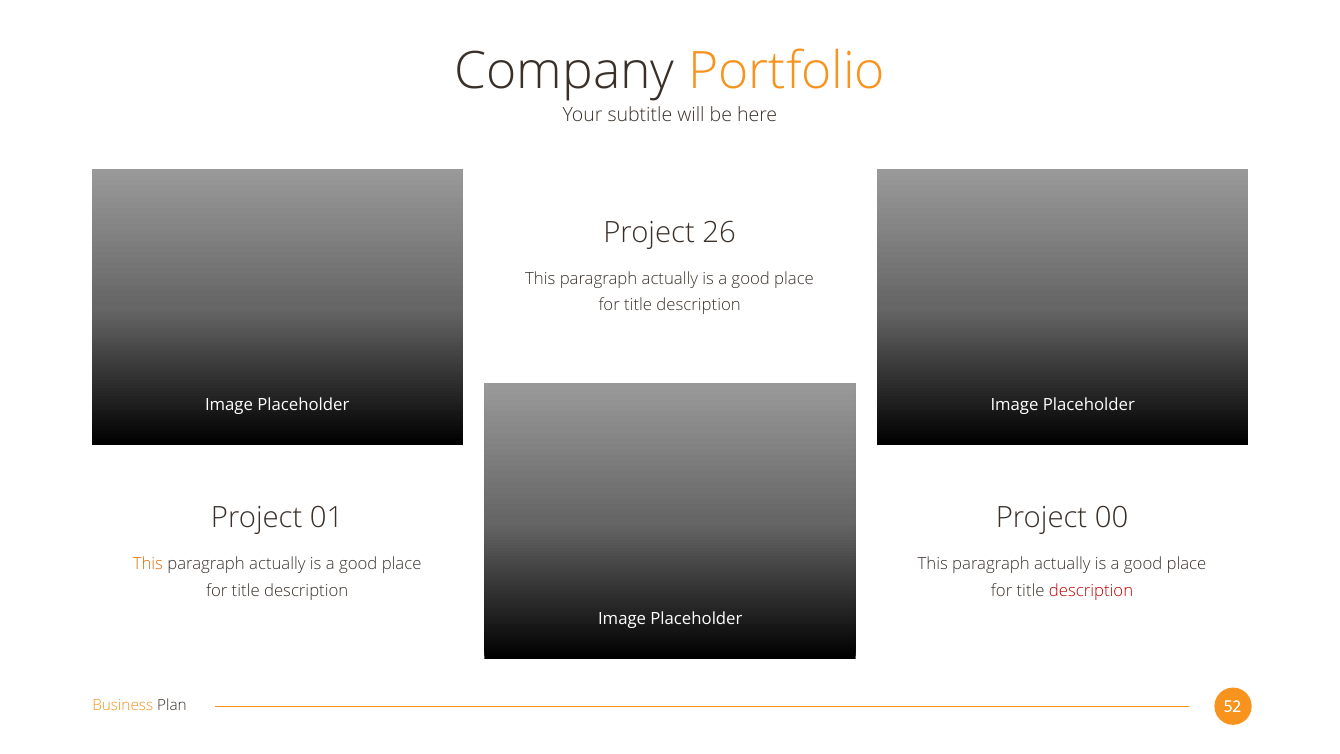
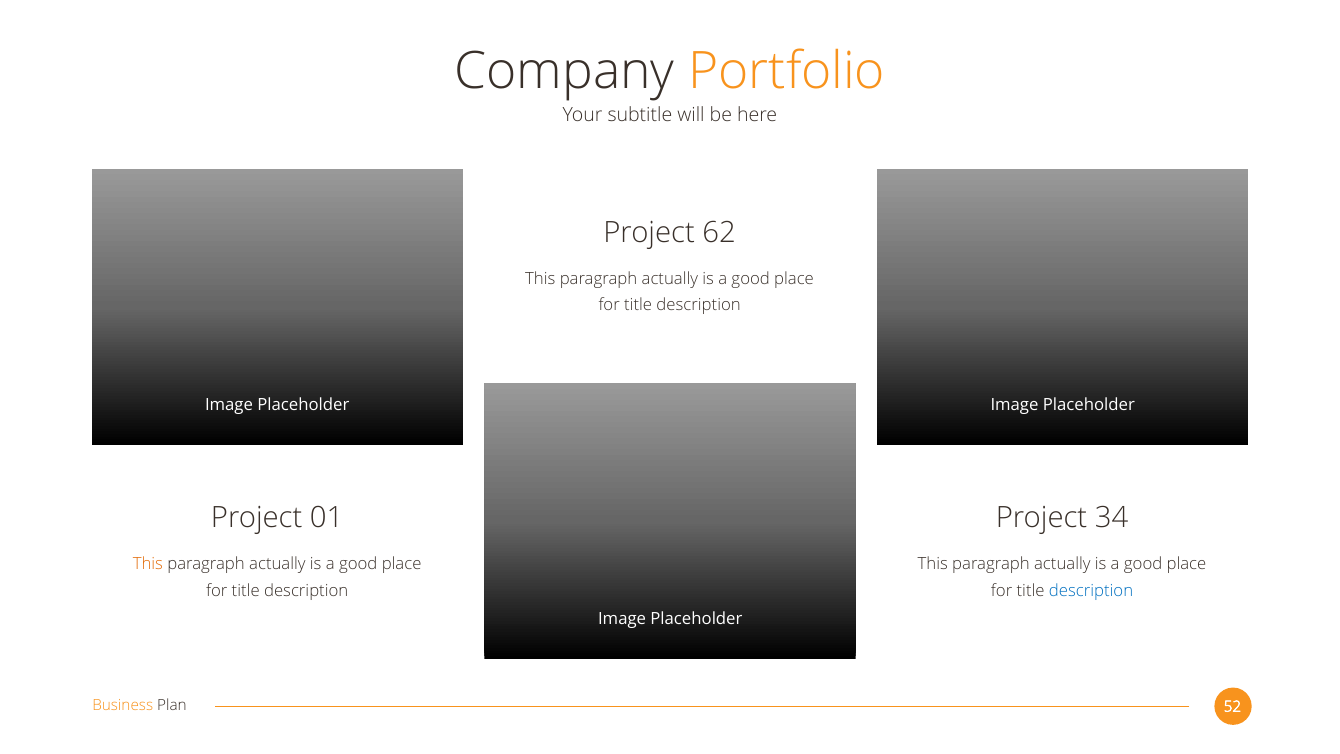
26: 26 -> 62 (719, 233)
00: 00 -> 34 (1112, 518)
description colour: red -> blue (1091, 590)
